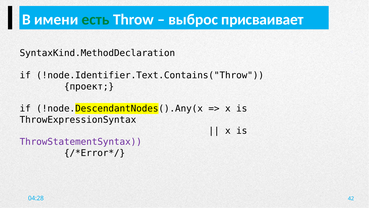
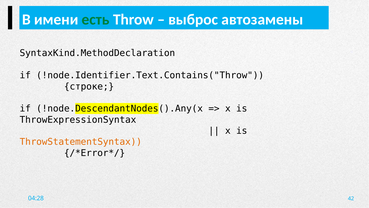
присваивает: присваивает -> автозамены (262, 19)
проект: проект -> строке (89, 86)
ThrowStatementSyntax colour: purple -> orange (81, 142)
